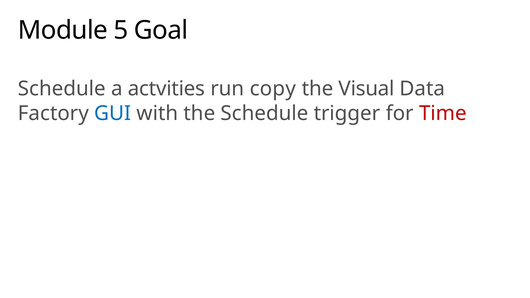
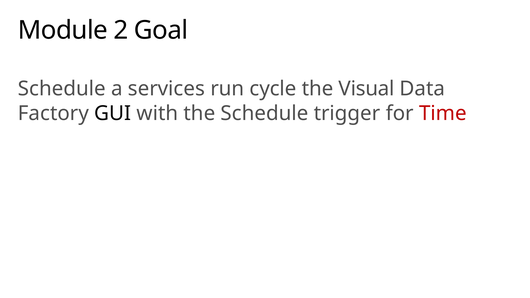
5: 5 -> 2 (121, 30)
actvities: actvities -> services (166, 89)
copy: copy -> cycle (273, 89)
GUI colour: blue -> black (113, 114)
